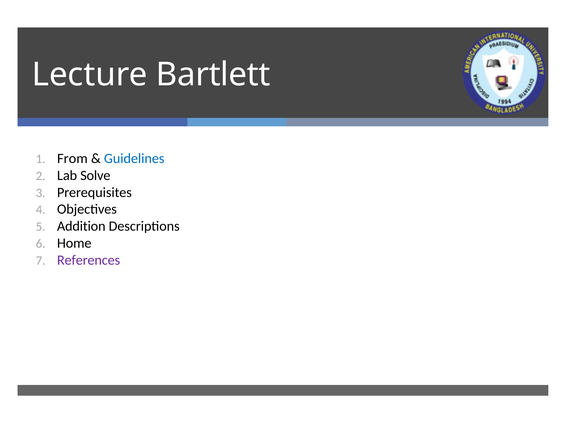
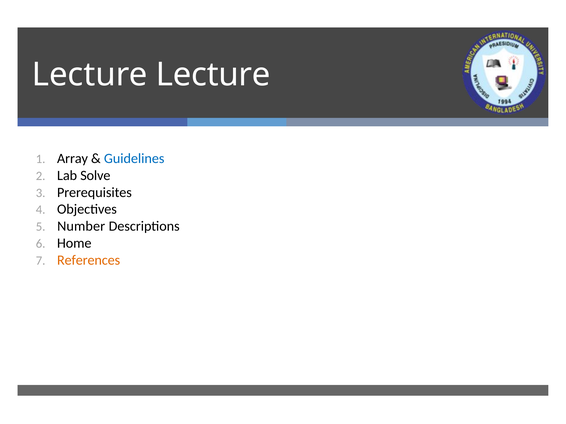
Lecture Bartlett: Bartlett -> Lecture (213, 75)
From: From -> Array (72, 159)
Addition: Addition -> Number (81, 227)
References colour: purple -> orange (89, 261)
